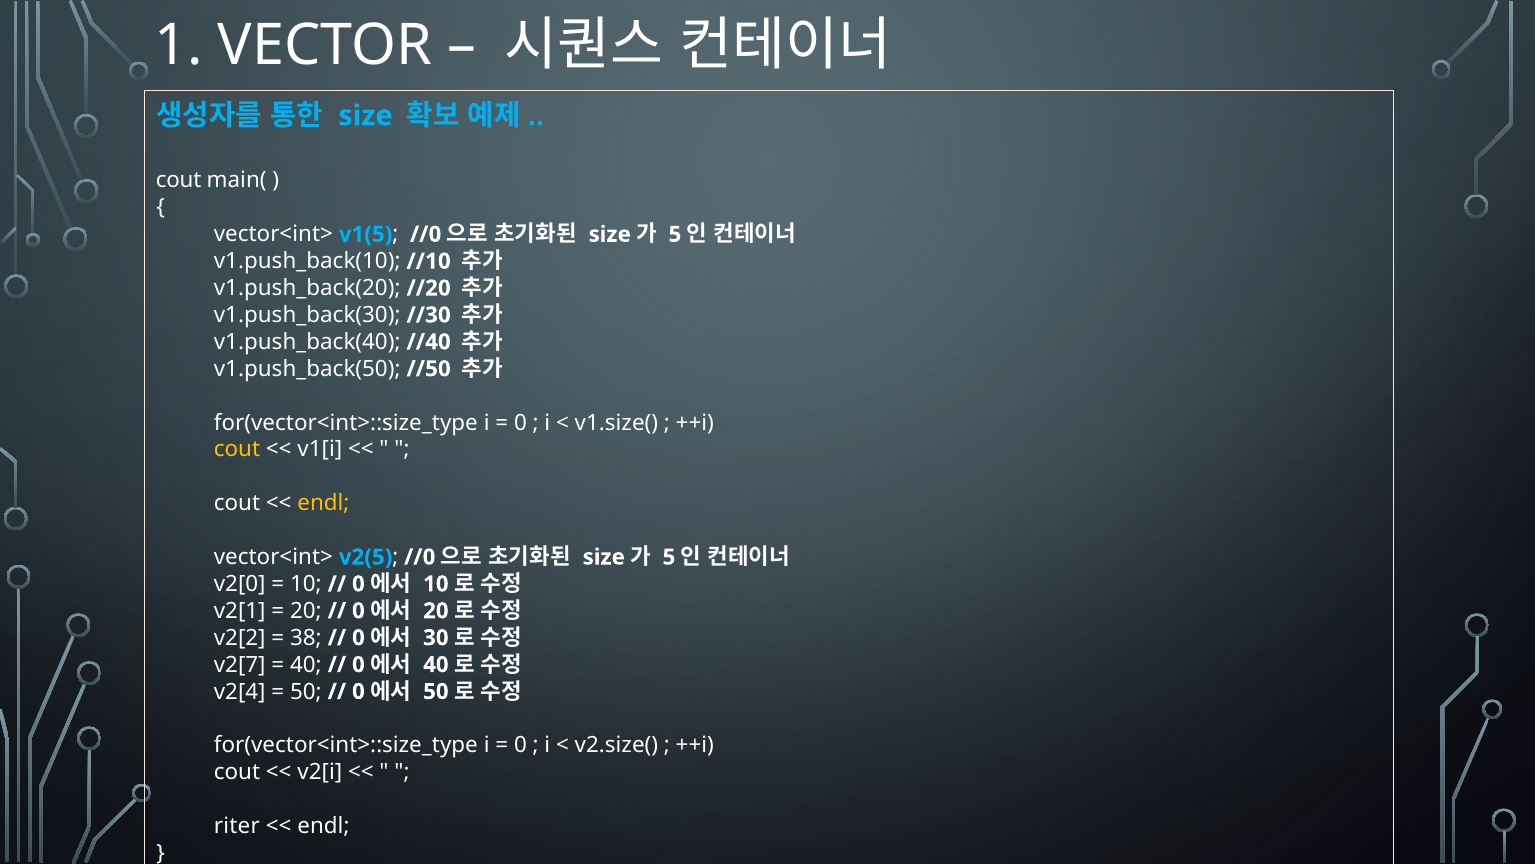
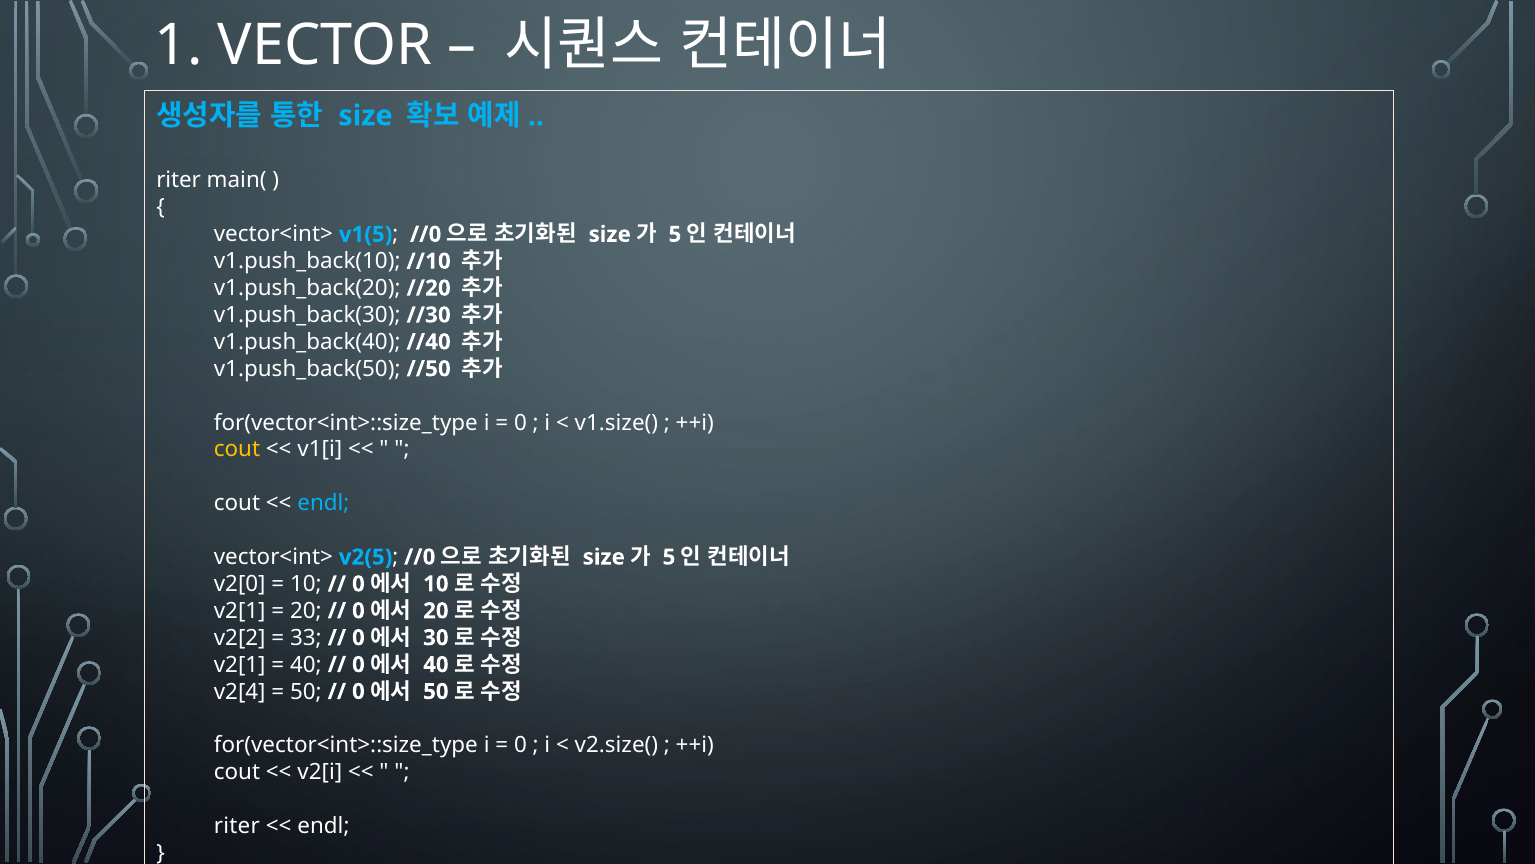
cout: cout -> riter (179, 180)
endl colour: yellow -> light blue (323, 503)
38: 38 -> 33 (306, 637)
v2[7: v2[7 -> v2[1 (240, 664)
